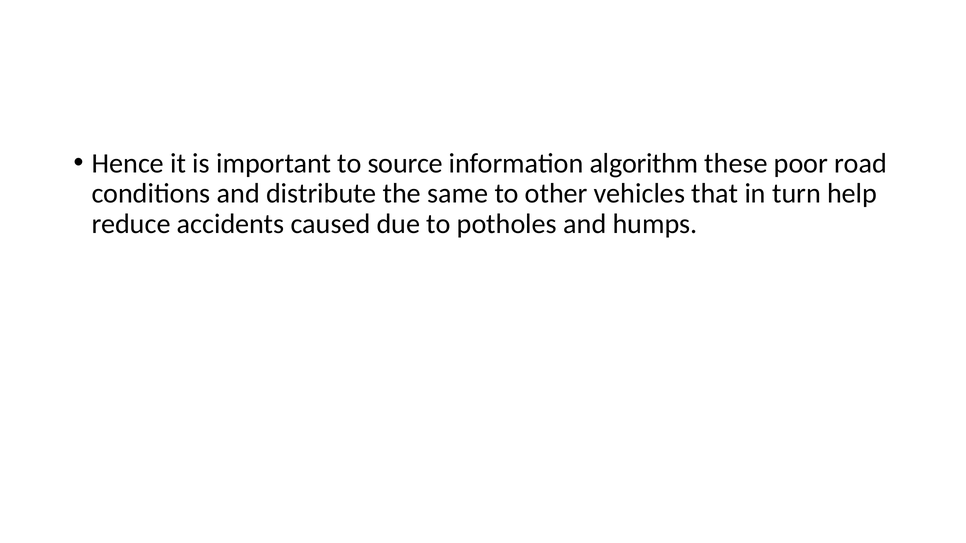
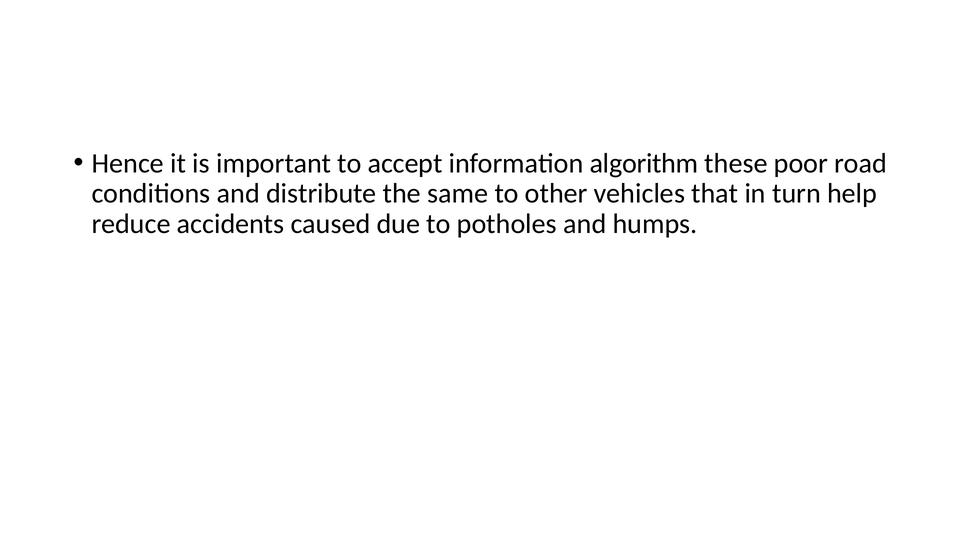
source: source -> accept (405, 163)
